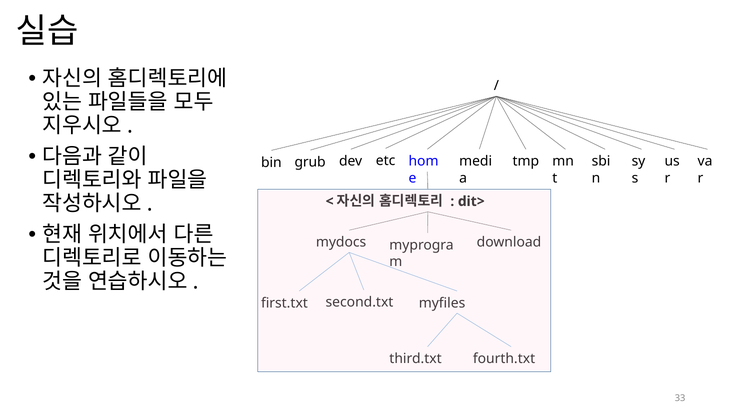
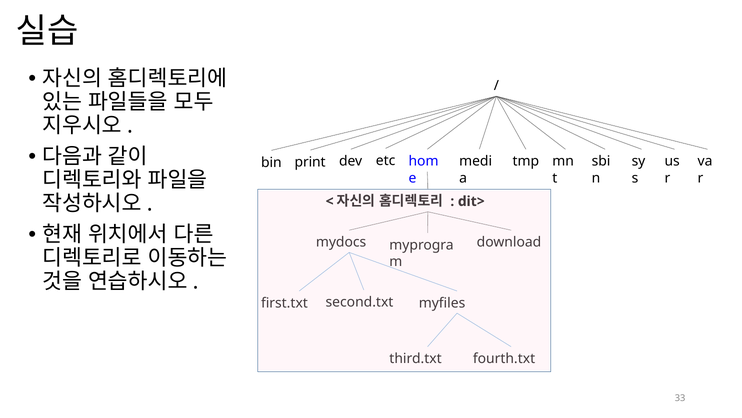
grub: grub -> print (310, 162)
